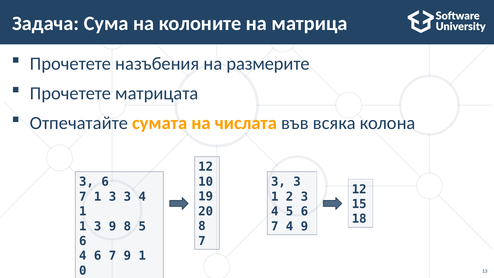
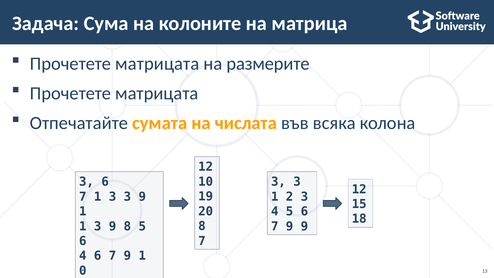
назъбения: назъбения -> матрицата (157, 64)
3 3 4: 4 -> 9 (142, 197)
4: 4 -> 9 (290, 226)
